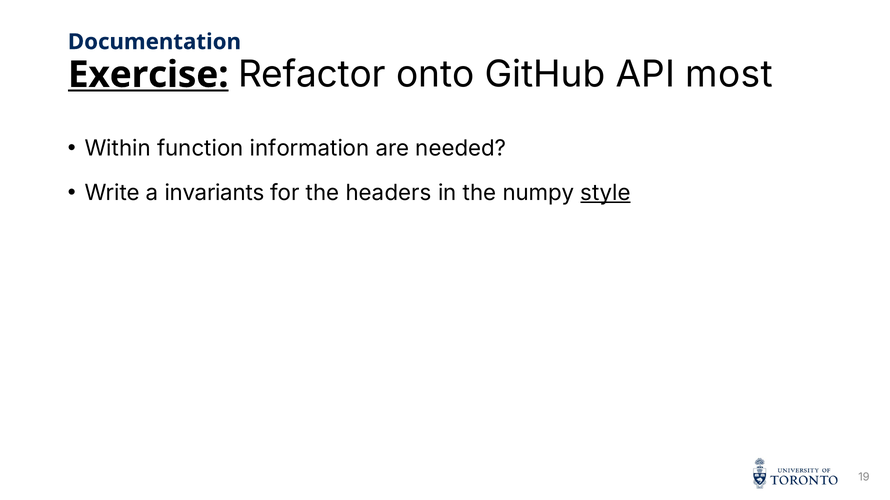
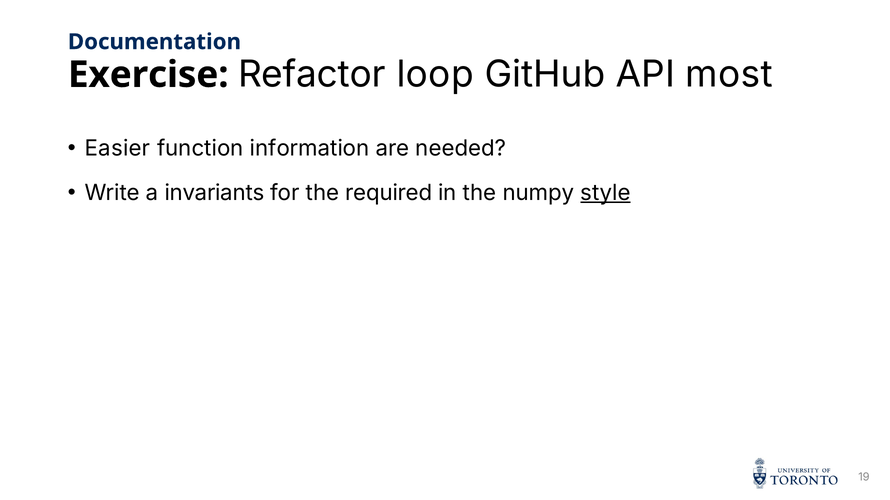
Exercise underline: present -> none (148, 75)
onto: onto -> loop (435, 75)
Within: Within -> Easier (118, 148)
headers: headers -> required (389, 193)
